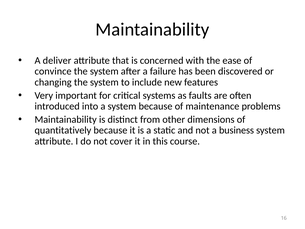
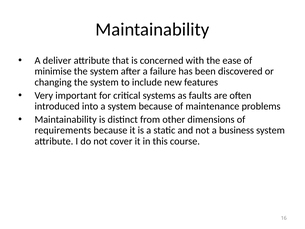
convince: convince -> minimise (53, 71)
quantitatively: quantitatively -> requirements (63, 130)
